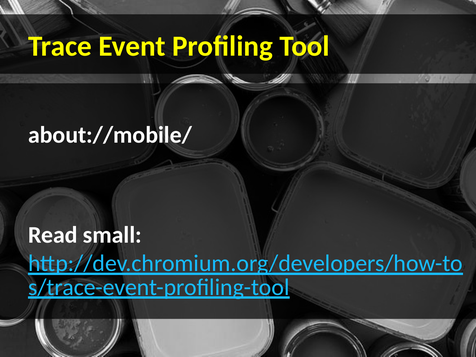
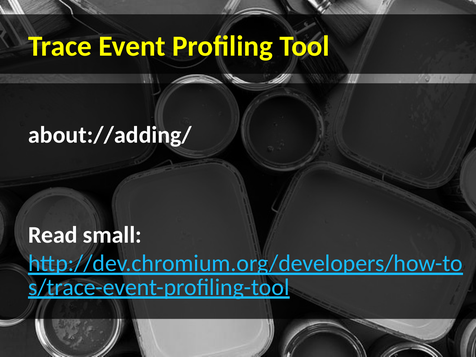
about://mobile/: about://mobile/ -> about://adding/ (110, 135)
